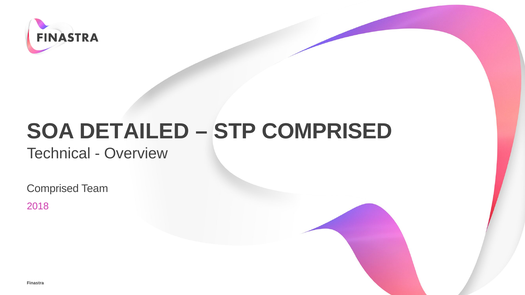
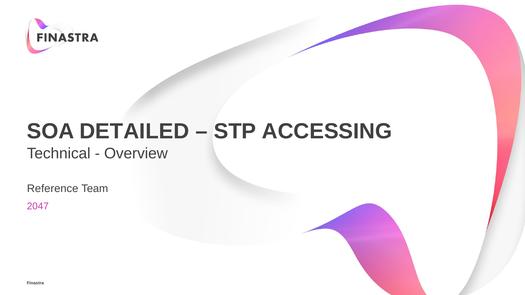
STP COMPRISED: COMPRISED -> ACCESSING (327, 132)
Comprised: Comprised -> Reference (53, 189)
2018: 2018 -> 2047 (38, 206)
